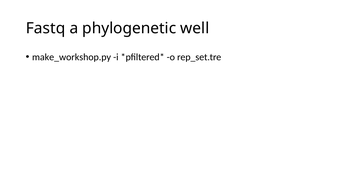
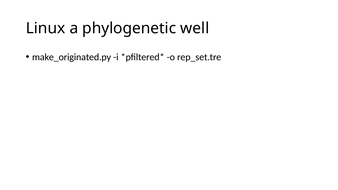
Fastq: Fastq -> Linux (46, 28)
make_workshop.py: make_workshop.py -> make_originated.py (72, 57)
